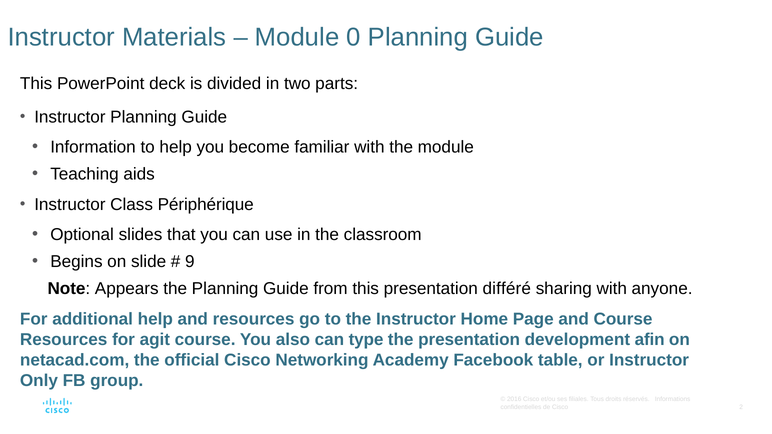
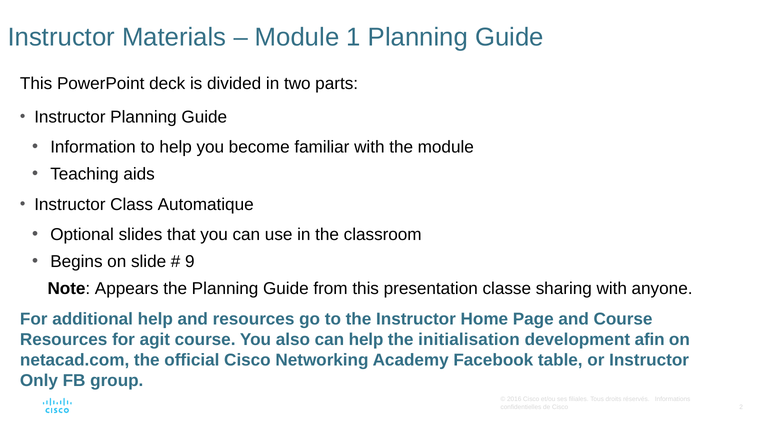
0: 0 -> 1 (354, 37)
Périphérique: Périphérique -> Automatique (206, 205)
différé: différé -> classe (507, 289)
can type: type -> help (366, 340)
the presentation: presentation -> initialisation (469, 340)
